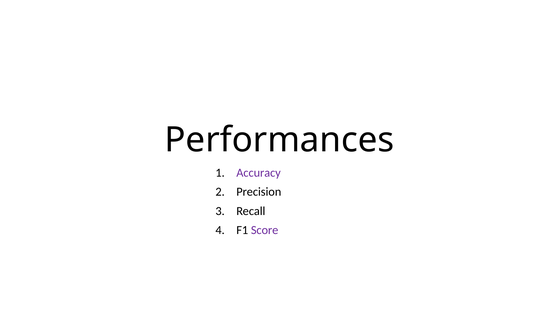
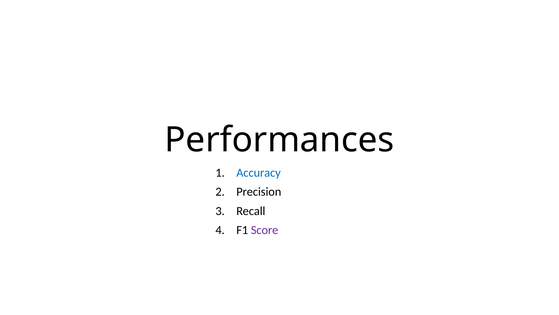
Accuracy colour: purple -> blue (259, 173)
